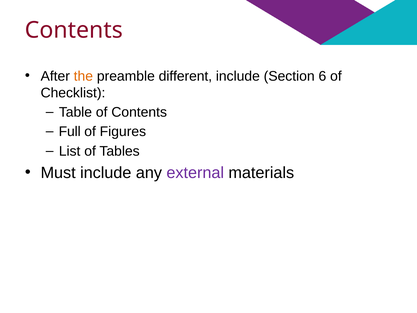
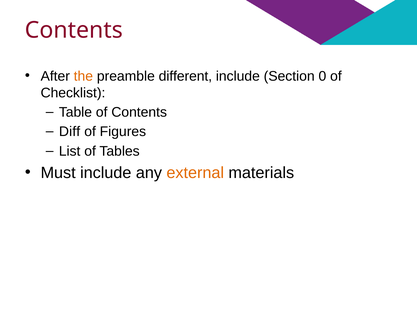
6: 6 -> 0 (322, 76)
Full: Full -> Diff (70, 132)
external colour: purple -> orange (195, 173)
